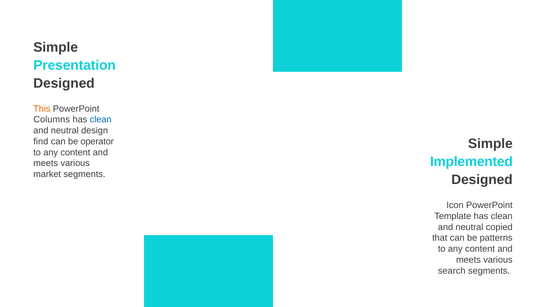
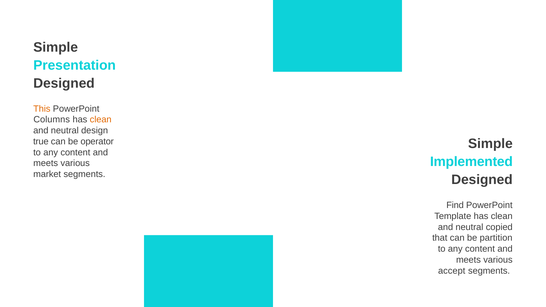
clean colour: blue -> orange (101, 120)
find: find -> true (41, 142)
Icon: Icon -> Find (455, 205)
patterns: patterns -> partition (496, 238)
search: search -> accept (452, 271)
